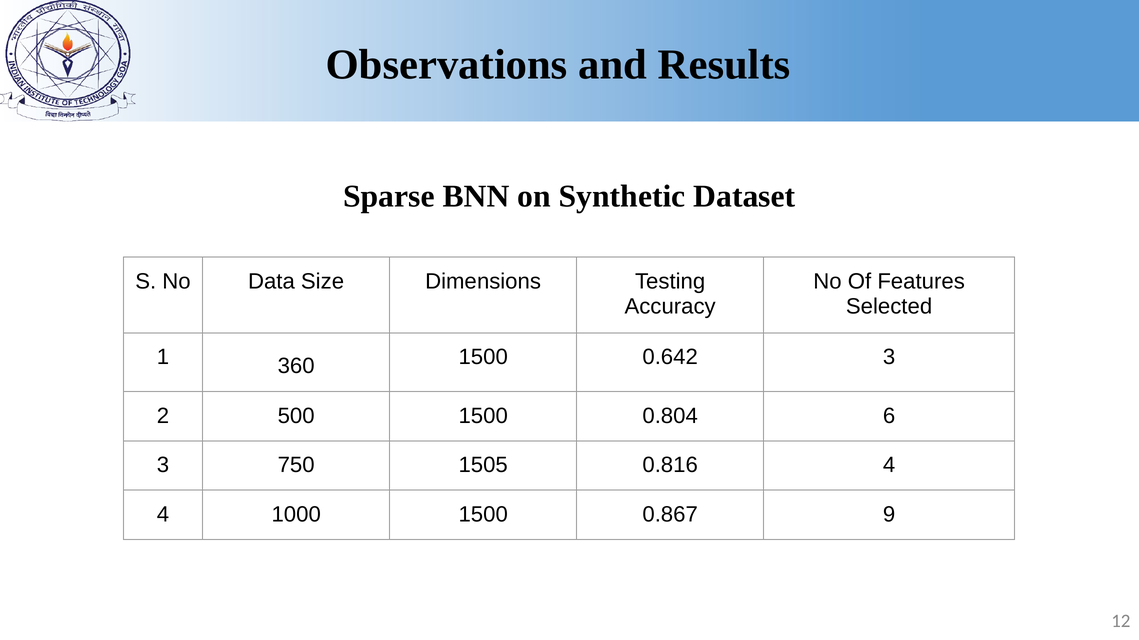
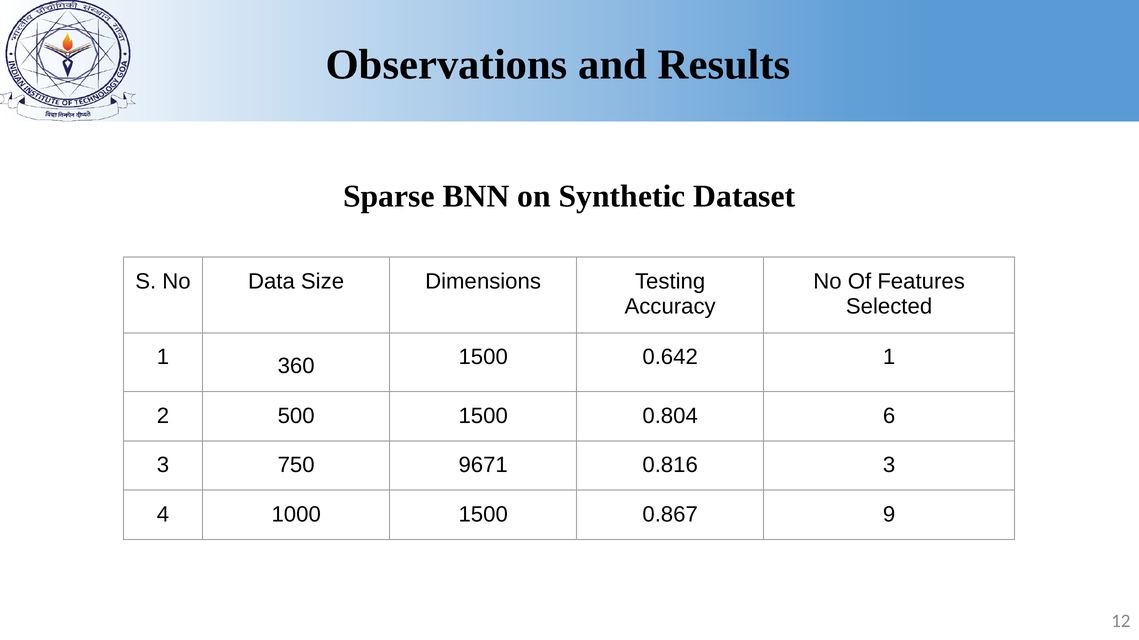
0.642 3: 3 -> 1 (889, 358)
1505: 1505 -> 9671 (483, 466)
0.816 4: 4 -> 3 (889, 466)
